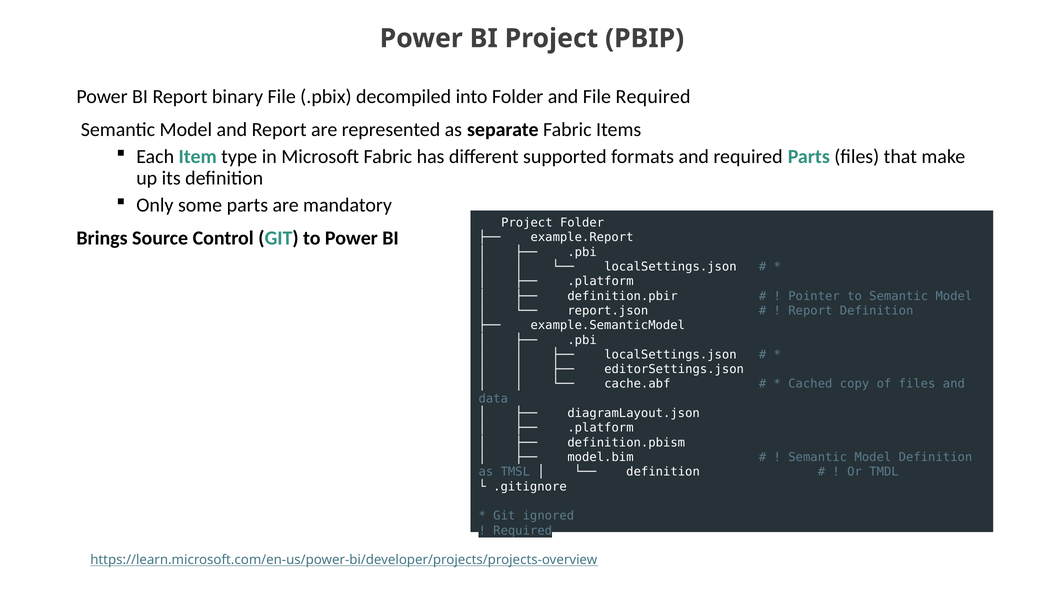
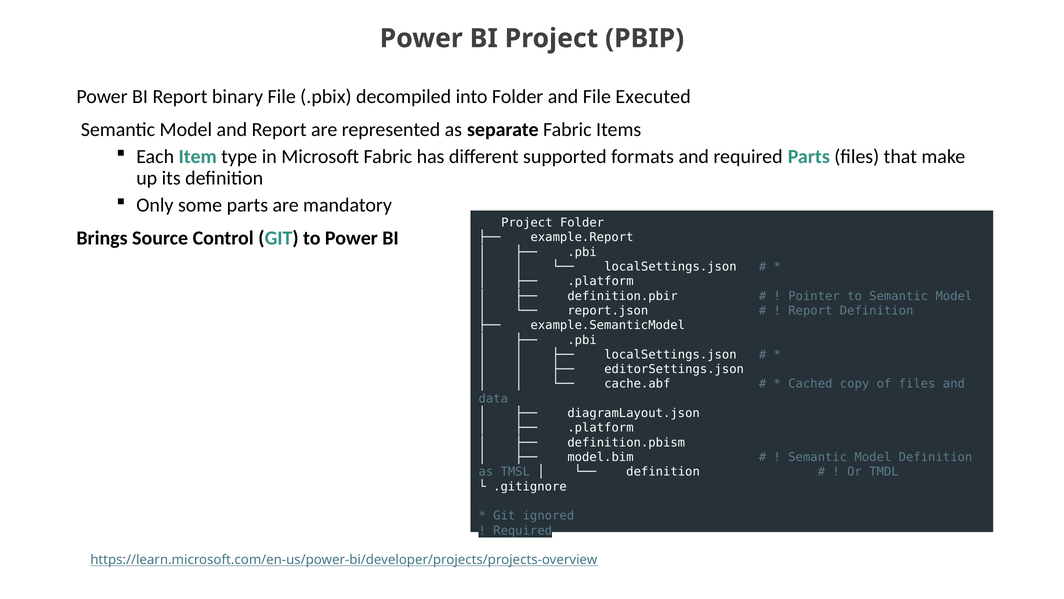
File Required: Required -> Executed (653, 97)
